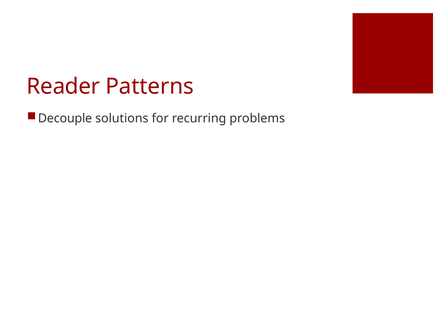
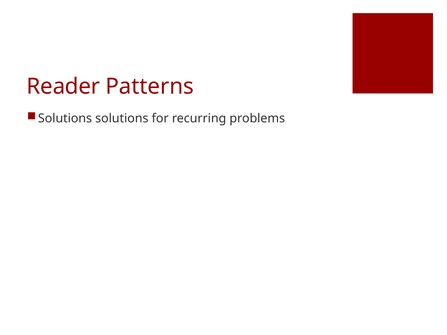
Decouple: Decouple -> Solutions (65, 119)
